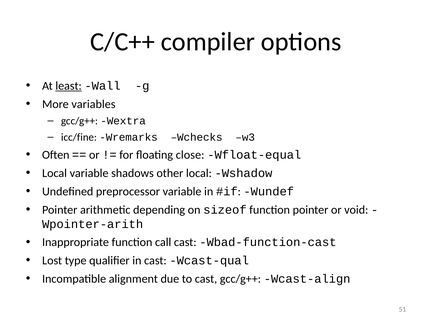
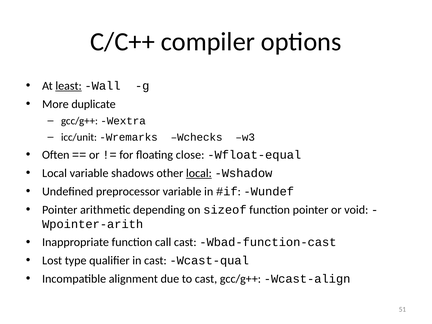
variables: variables -> duplicate (94, 104)
icc/fine: icc/fine -> icc/unit (79, 137)
local underline: none -> present (199, 173)
